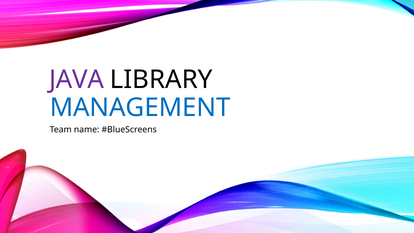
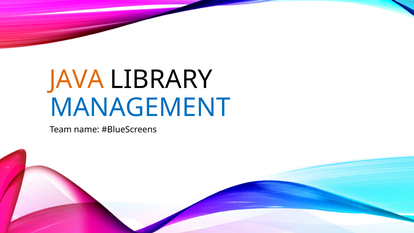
JAVA colour: purple -> orange (77, 80)
